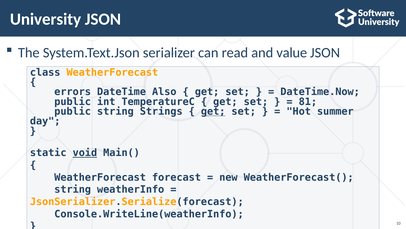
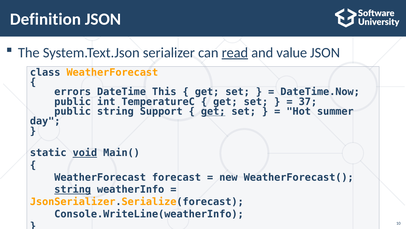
University: University -> Definition (45, 19)
read underline: none -> present (235, 53)
Also: Also -> This (164, 92)
81: 81 -> 37 (308, 101)
Strings: Strings -> Support (161, 111)
string underline: none -> present (73, 189)
